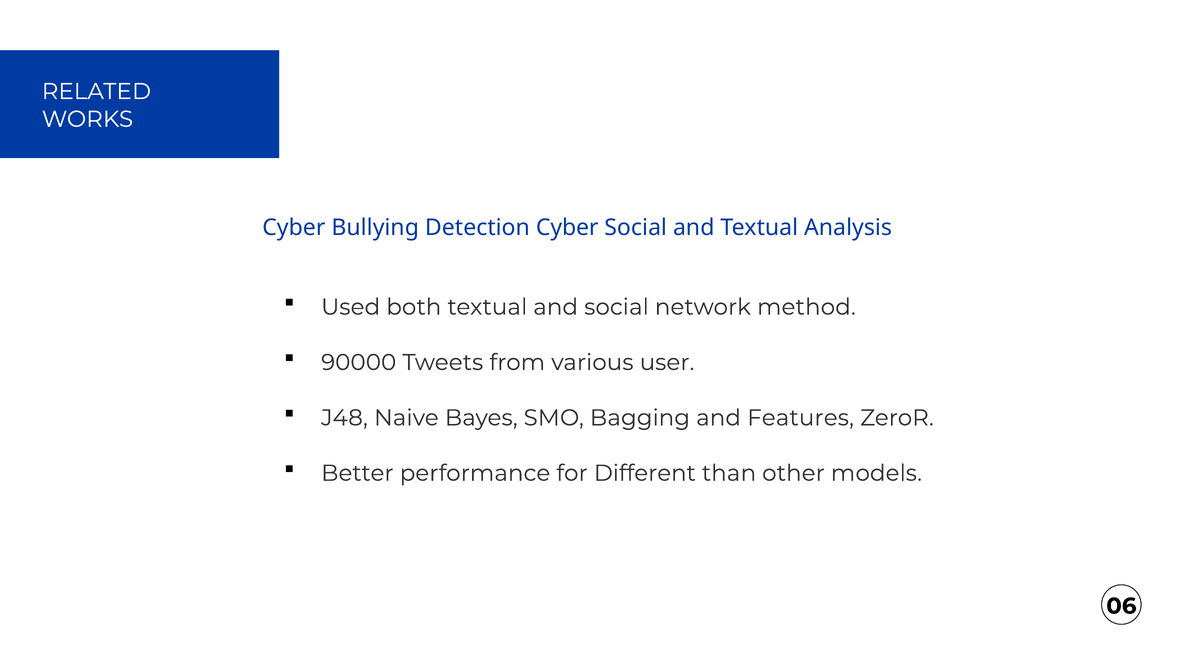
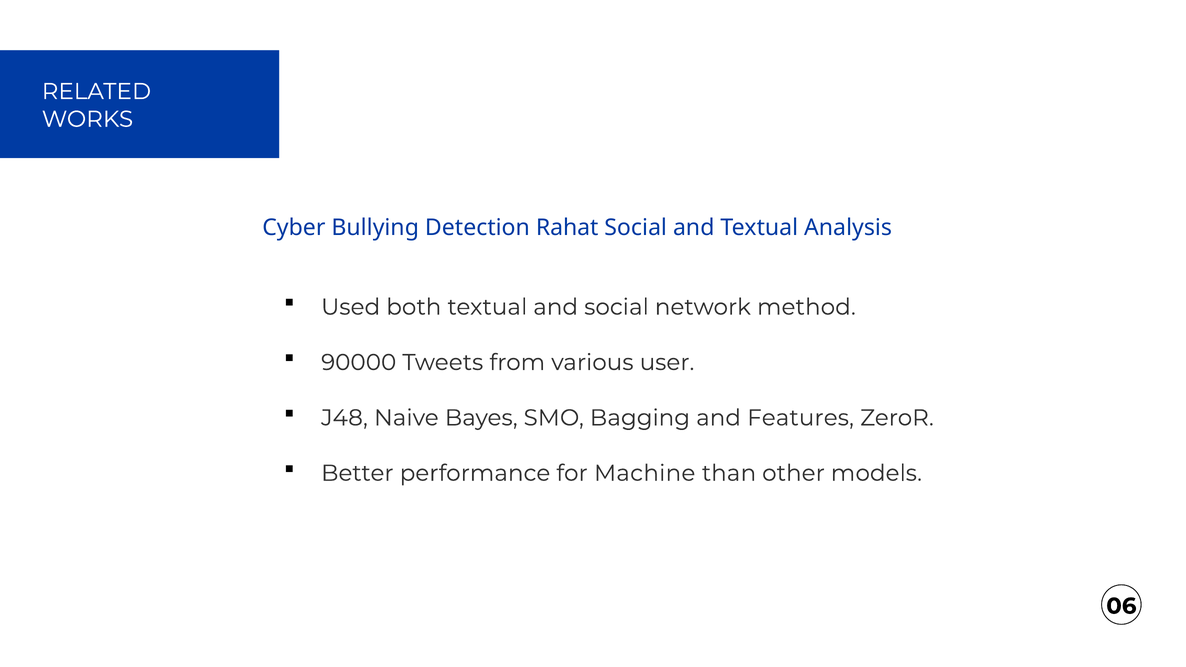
Detection Cyber: Cyber -> Rahat (567, 228)
Different: Different -> Machine (645, 473)
